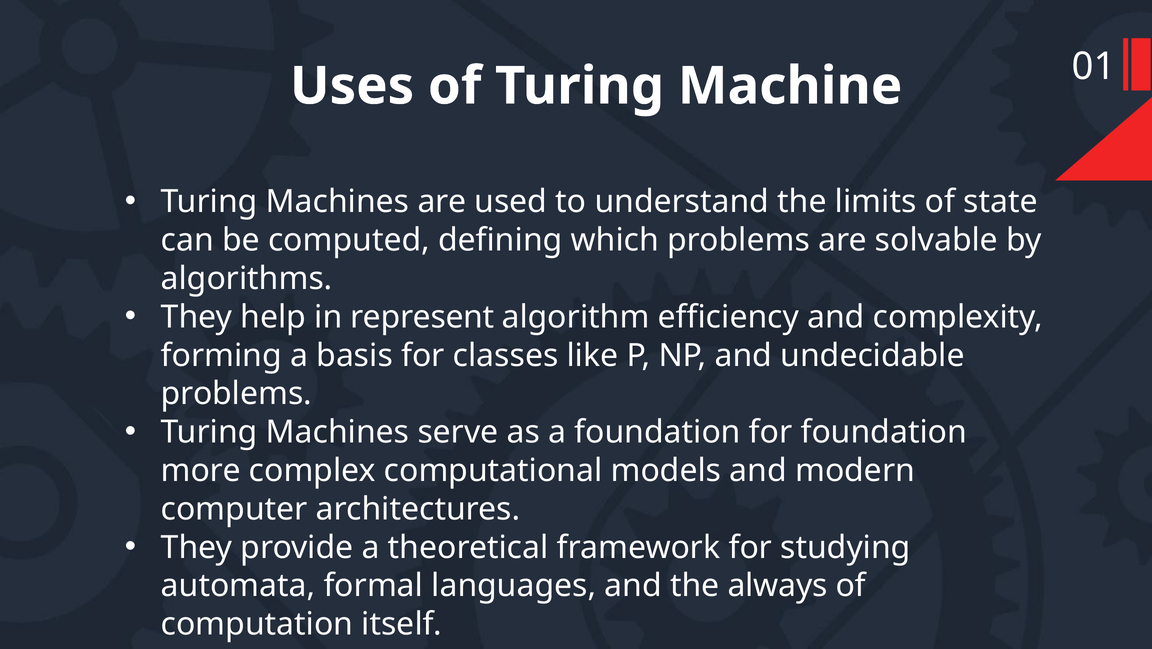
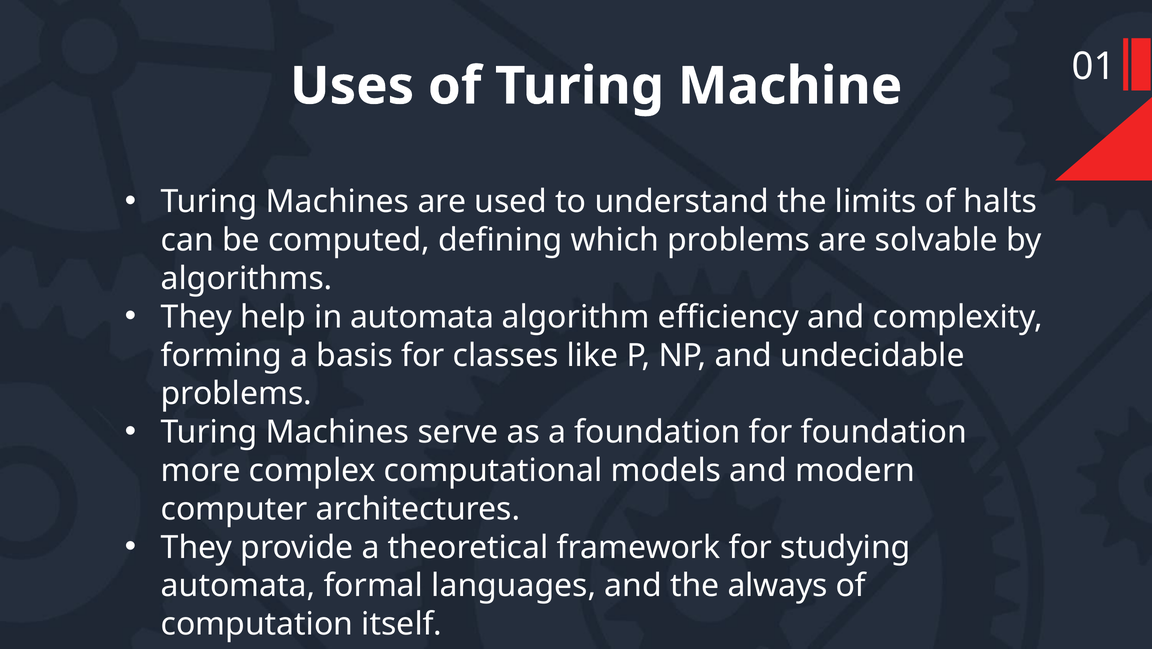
state: state -> halts (1000, 202)
in represent: represent -> automata (422, 317)
